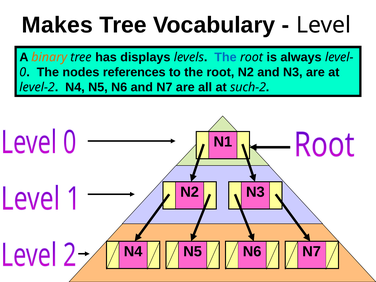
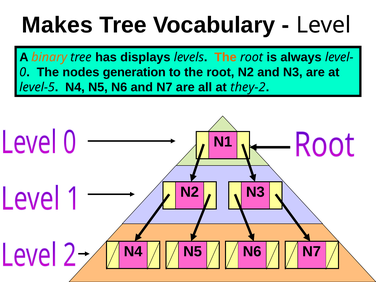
The colour: blue -> orange (225, 57)
references: references -> generation (134, 72)
level-2: level-2 -> level-5 (37, 87)
such-2: such-2 -> they-2 (248, 87)
